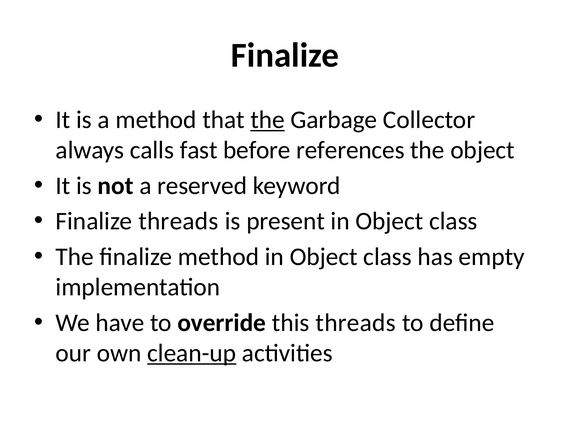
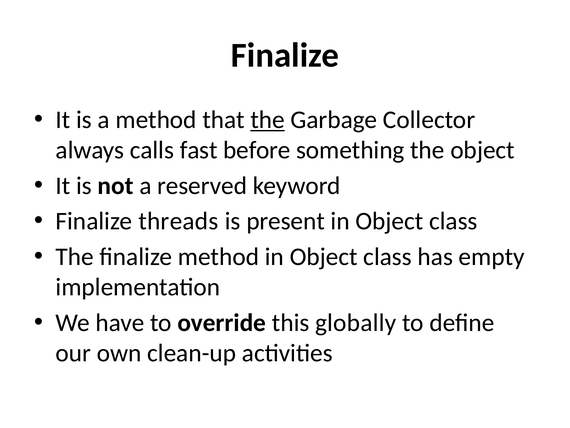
references: references -> something (350, 150)
this threads: threads -> globally (356, 322)
clean-up underline: present -> none (192, 353)
